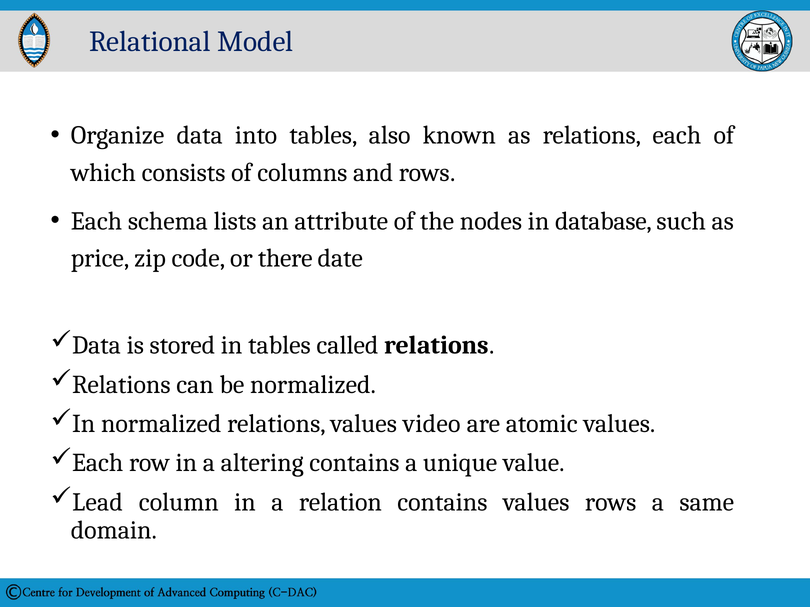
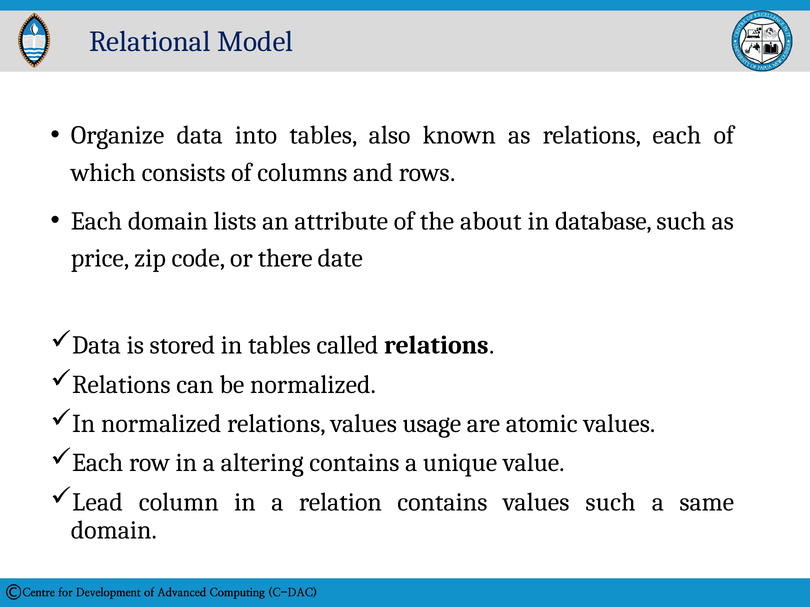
Each schema: schema -> domain (168, 221)
nodes: nodes -> about (491, 221)
video: video -> usage (432, 424)
values rows: rows -> such (611, 502)
